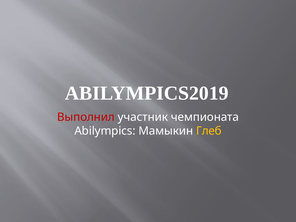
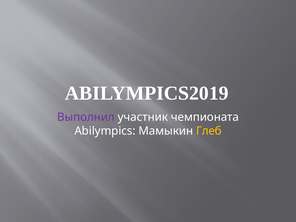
Выполнил colour: red -> purple (86, 117)
